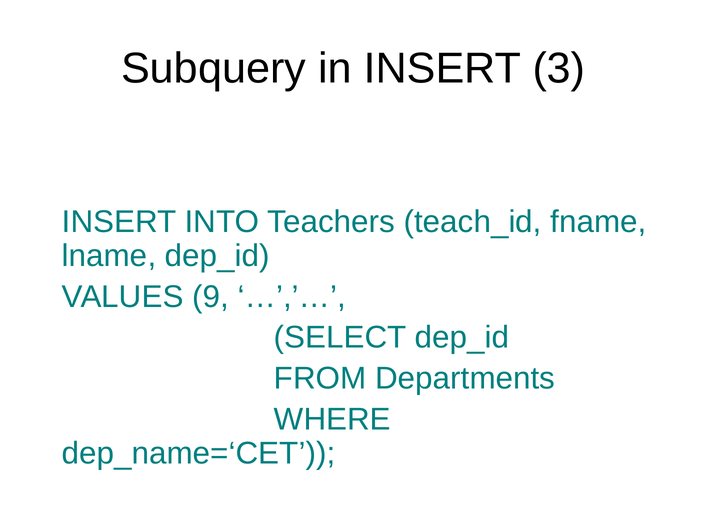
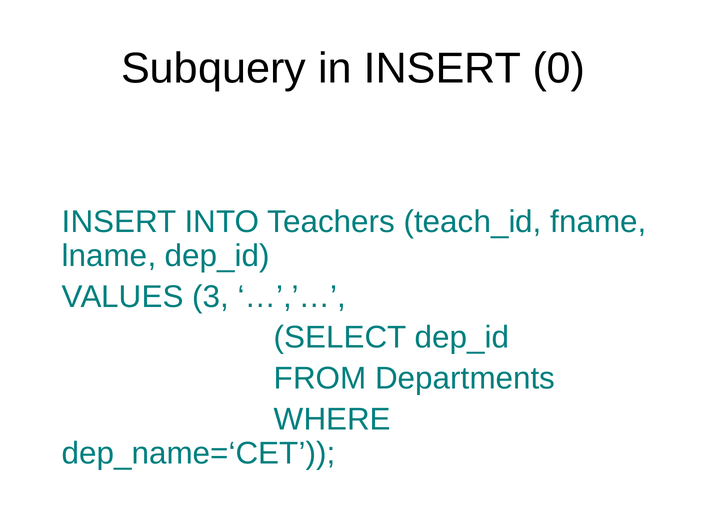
3: 3 -> 0 (559, 68)
9: 9 -> 3 (211, 297)
